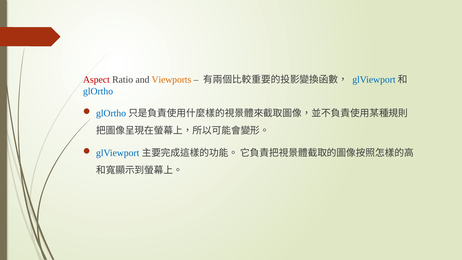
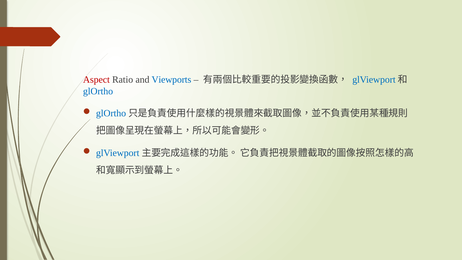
Viewports colour: orange -> blue (171, 80)
